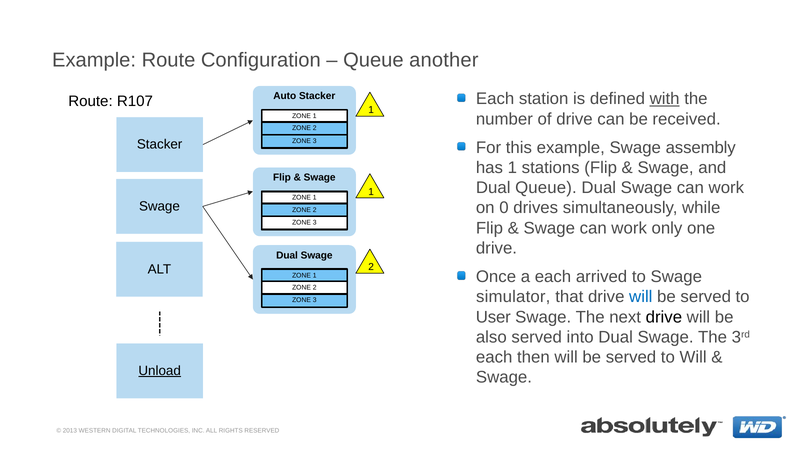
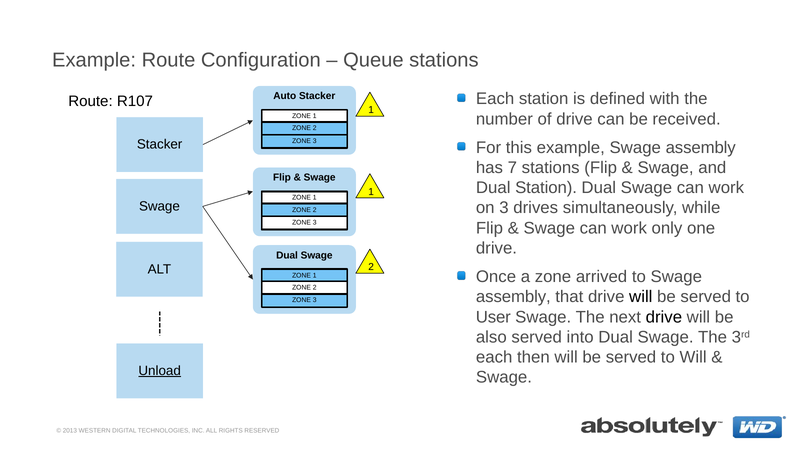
Queue another: another -> stations (444, 60)
with underline: present -> none (665, 99)
has 1: 1 -> 7 (512, 168)
Dual Queue: Queue -> Station (546, 188)
on 0: 0 -> 3 (504, 208)
a each: each -> zone (553, 277)
simulator: simulator -> assembly (513, 297)
will colour: blue -> black (641, 297)
